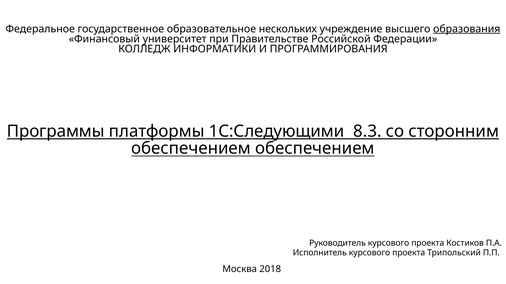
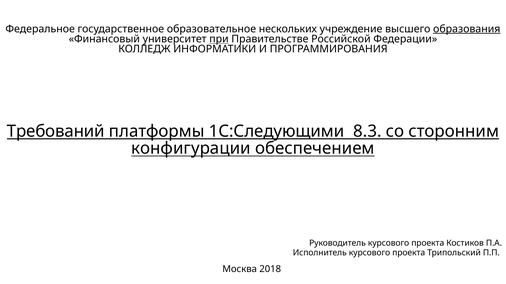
при underline: none -> present (219, 39)
Программы: Программы -> Требований (56, 132)
обеспечением: обеспечением -> конфигурации (191, 149)
